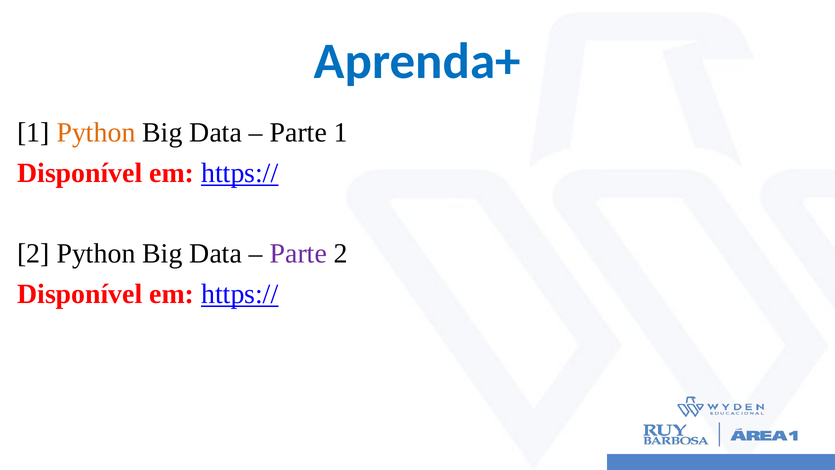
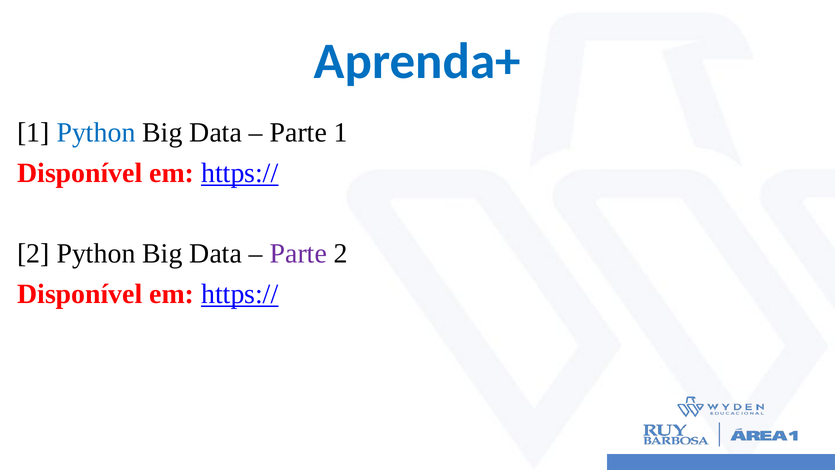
Python colour: orange -> blue (96, 132)
